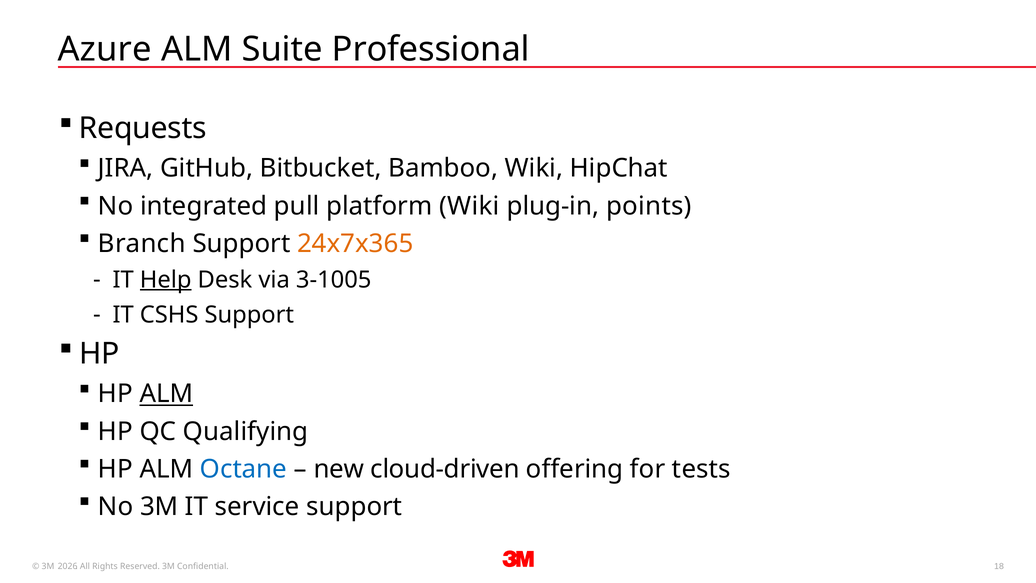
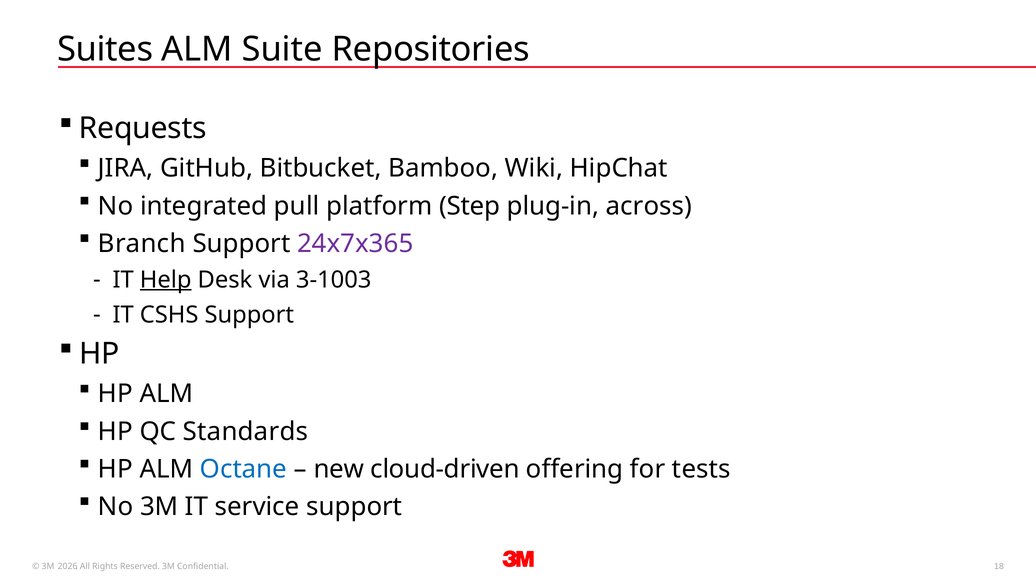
Azure: Azure -> Suites (105, 49)
Professional: Professional -> Repositories (431, 49)
platform Wiki: Wiki -> Step (470, 206)
points: points -> across (649, 206)
24x7x365 colour: orange -> purple (355, 244)
3-1005: 3-1005 -> 3-1003 (334, 280)
ALM underline: present -> none (166, 394)
Qualifying: Qualifying -> Standards (245, 431)
